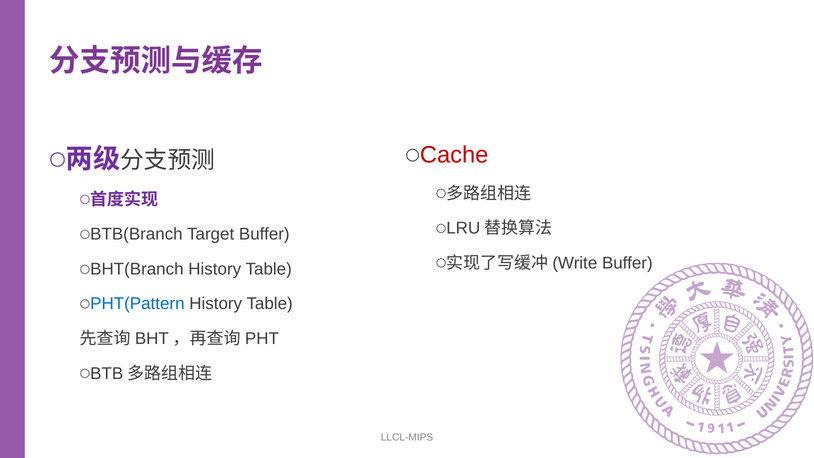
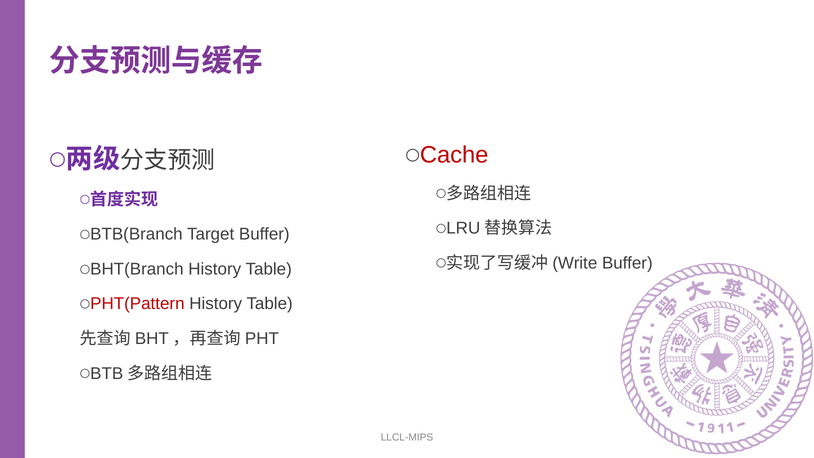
PHT(Pattern colour: blue -> red (137, 304)
